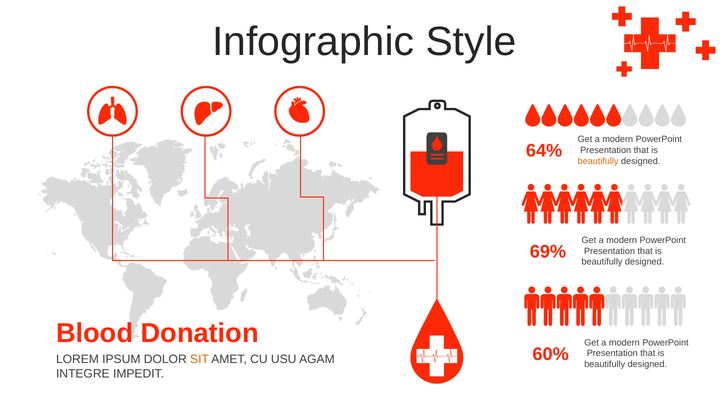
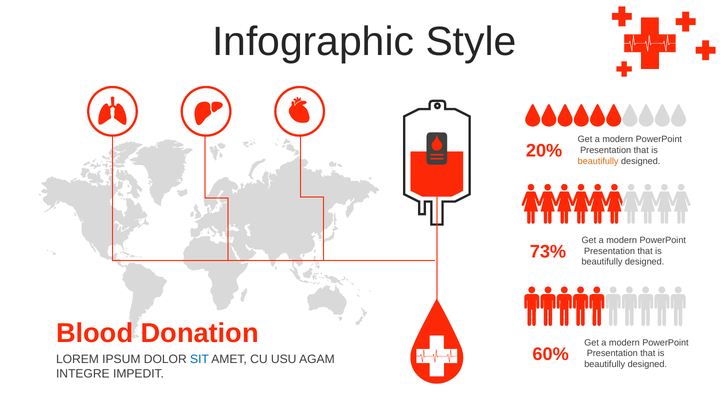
64%: 64% -> 20% (544, 151)
69%: 69% -> 73% (548, 252)
SIT colour: orange -> blue (199, 359)
